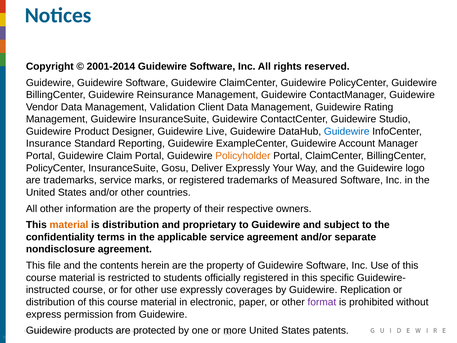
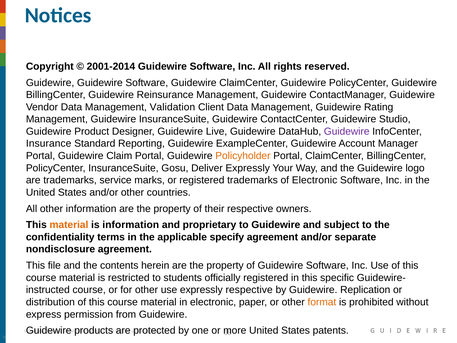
Guidewire colour: blue -> purple (347, 131)
of Measured: Measured -> Electronic (315, 180)
is distribution: distribution -> information (131, 225)
applicable service: service -> specify (227, 237)
expressly coverages: coverages -> respective (249, 290)
format colour: purple -> orange (322, 302)
